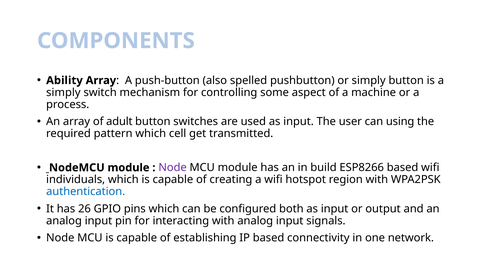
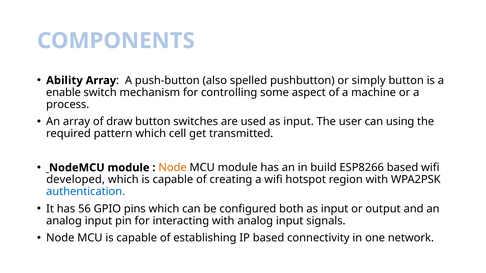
simply: simply -> enable (63, 93)
adult: adult -> draw (119, 122)
Node colour: purple -> orange (173, 168)
individuals: individuals -> developed (76, 180)
26: 26 -> 56 (84, 209)
